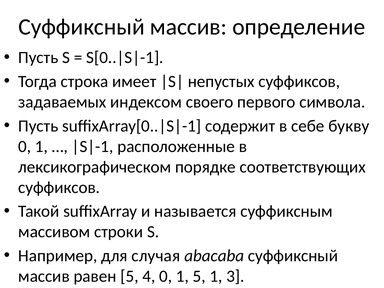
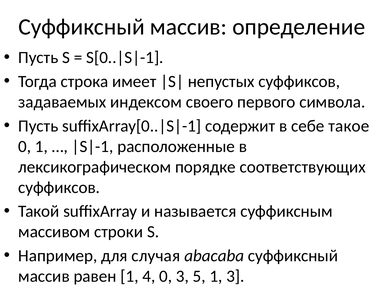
букву: букву -> такое (349, 126)
равен 5: 5 -> 1 (130, 276)
4 0 1: 1 -> 3 (182, 276)
